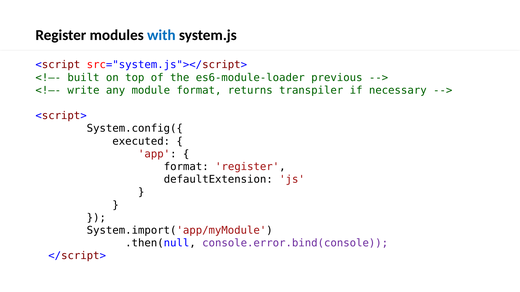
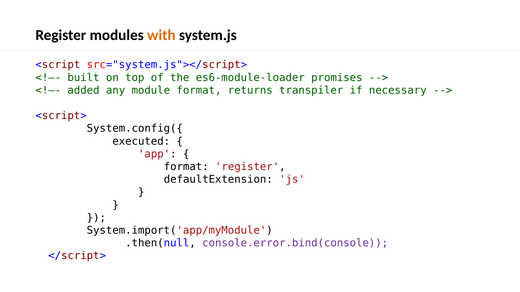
with colour: blue -> orange (161, 35)
previous: previous -> promises (337, 78)
write: write -> added (83, 90)
